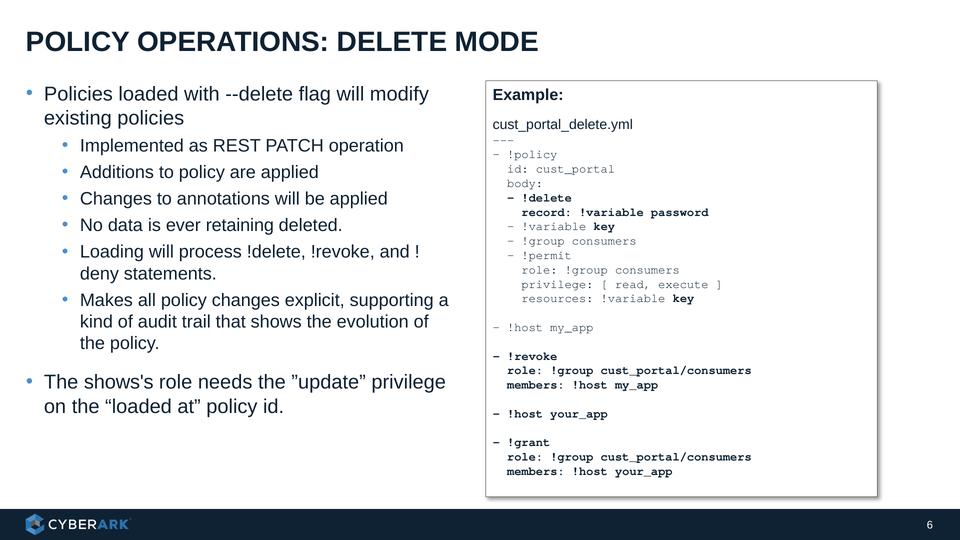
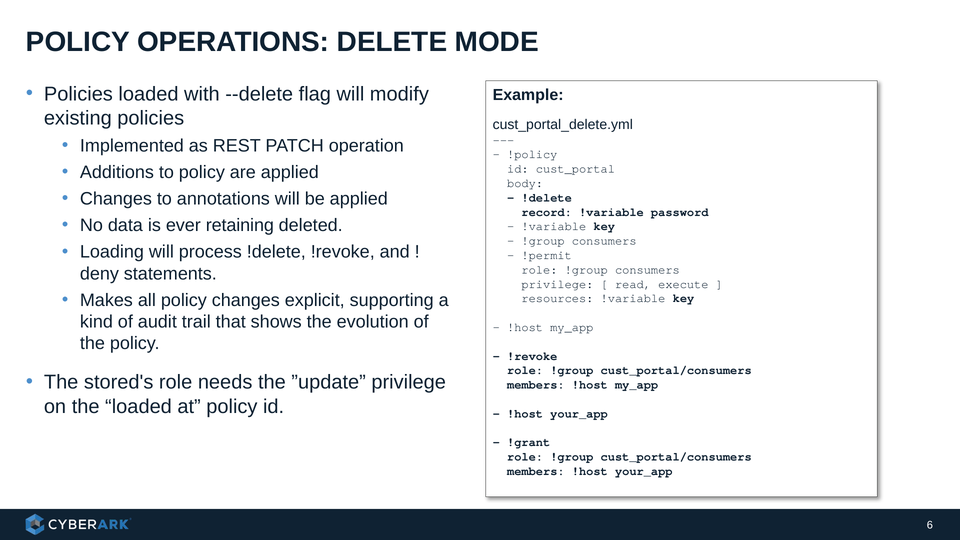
shows's: shows's -> stored's (119, 382)
